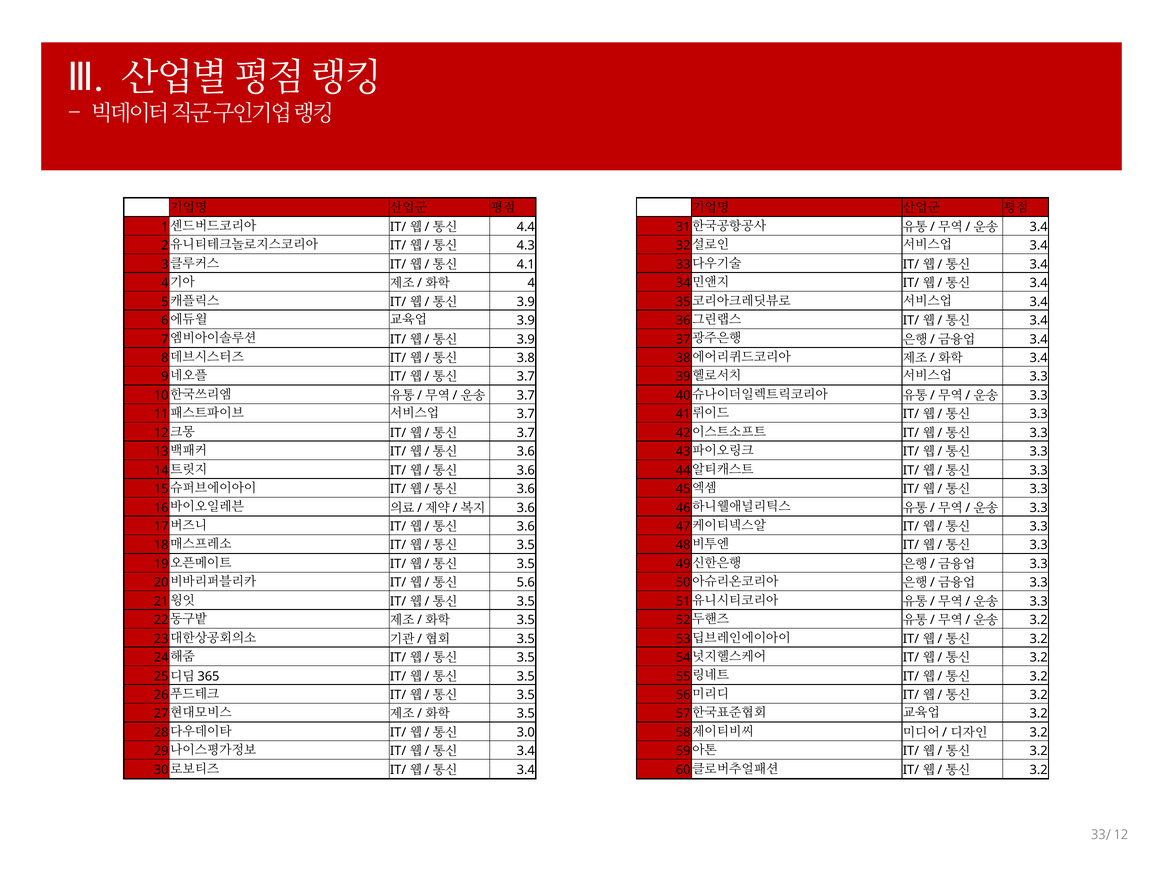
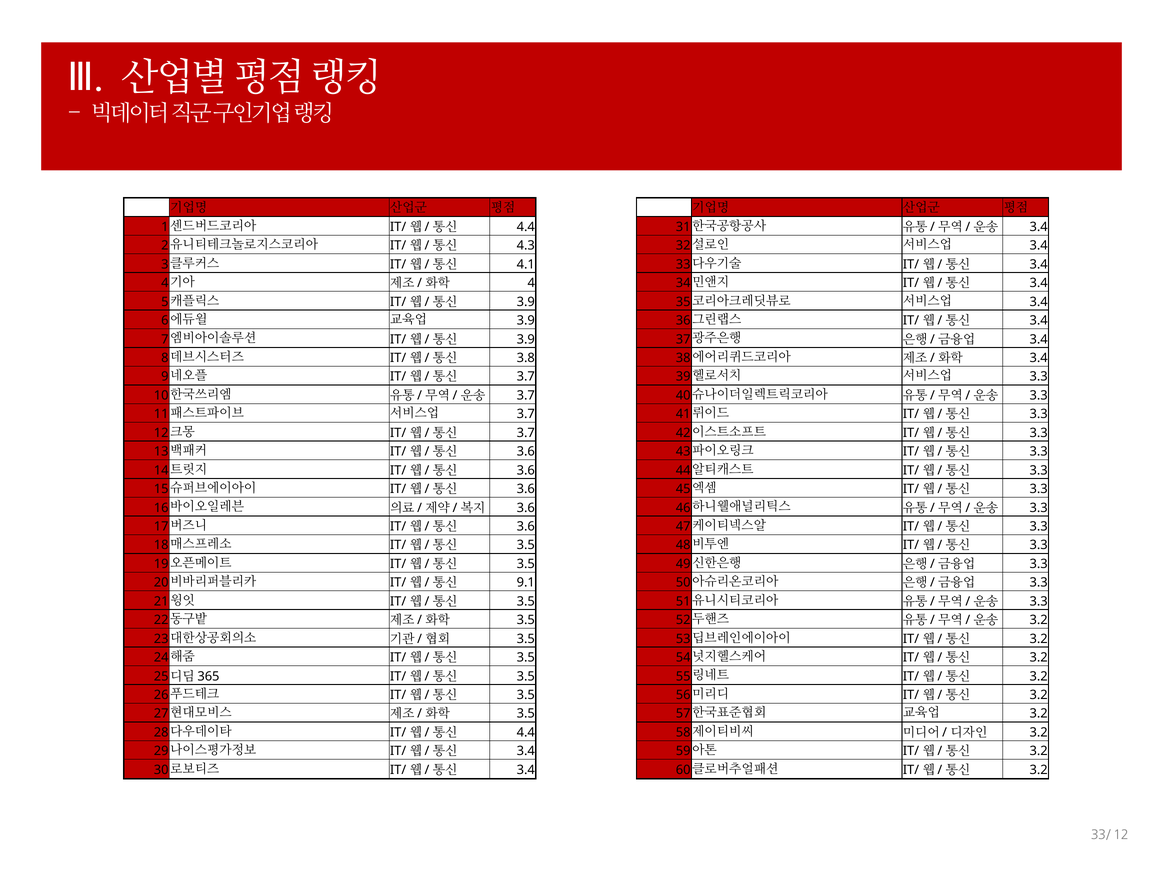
5.6: 5.6 -> 9.1 (526, 583)
3.0: 3.0 -> 4.4 (526, 733)
